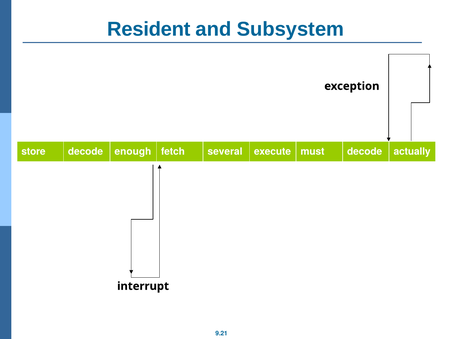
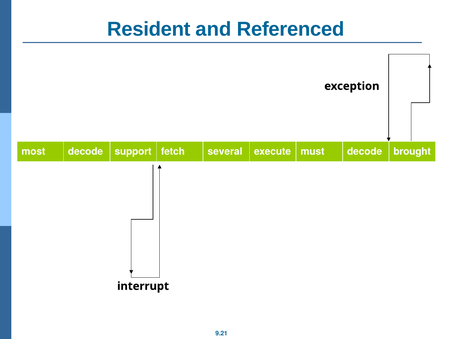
Subsystem: Subsystem -> Referenced (291, 29)
store: store -> most (33, 152)
enough: enough -> support (133, 152)
actually: actually -> brought (412, 152)
